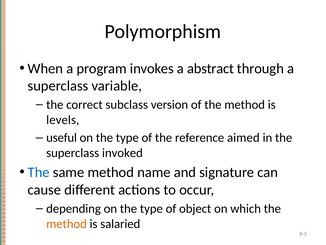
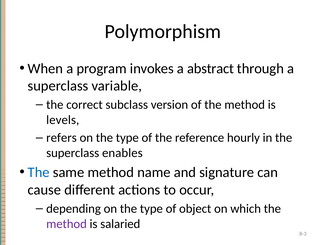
useful: useful -> refers (61, 137)
aimed: aimed -> hourly (243, 137)
invoked: invoked -> enables (122, 153)
method colour: orange -> purple (67, 223)
